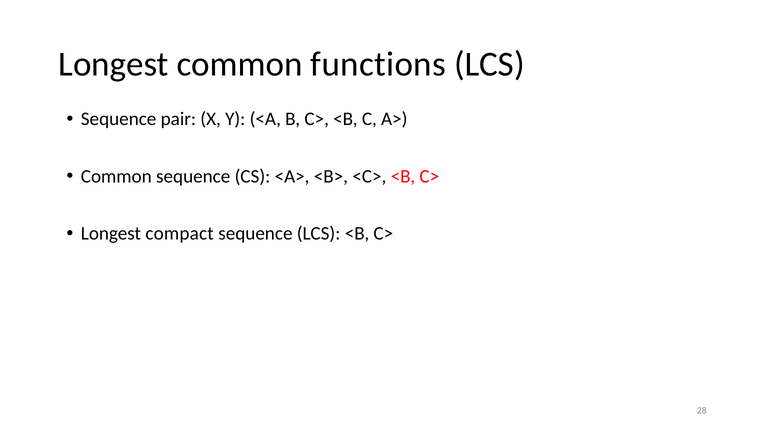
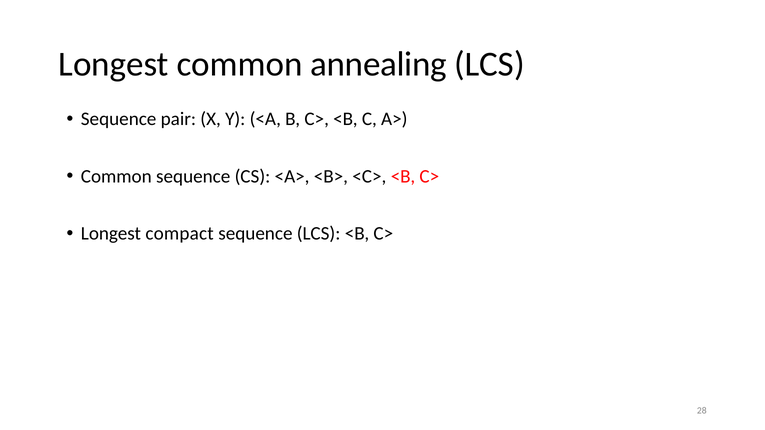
functions: functions -> annealing (379, 64)
